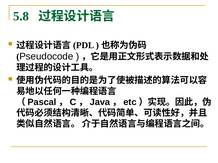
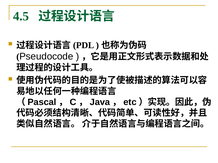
5.8: 5.8 -> 4.5 (21, 16)
